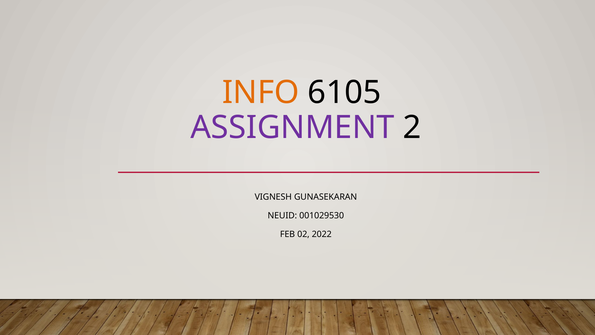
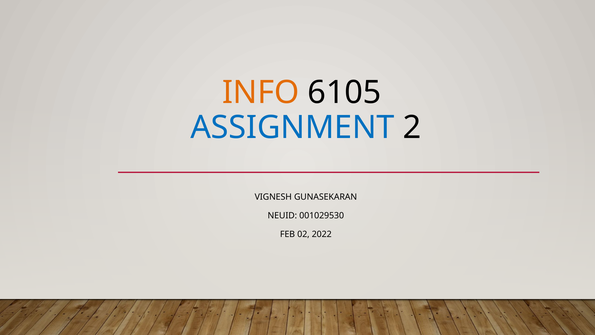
ASSIGNMENT colour: purple -> blue (292, 127)
